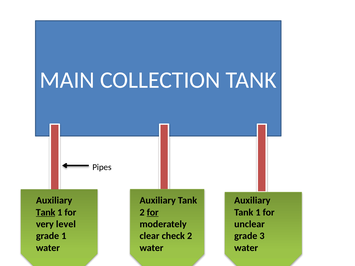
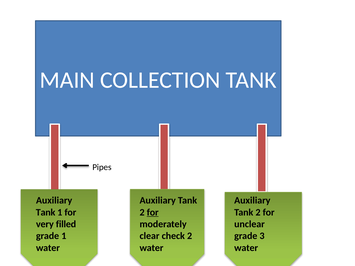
Tank underline: present -> none (46, 212)
1: 1 -> 2 (258, 212)
level: level -> filled (66, 224)
